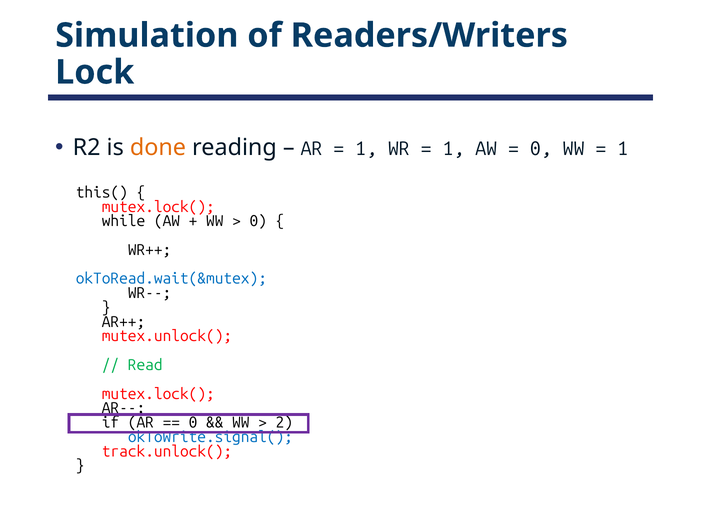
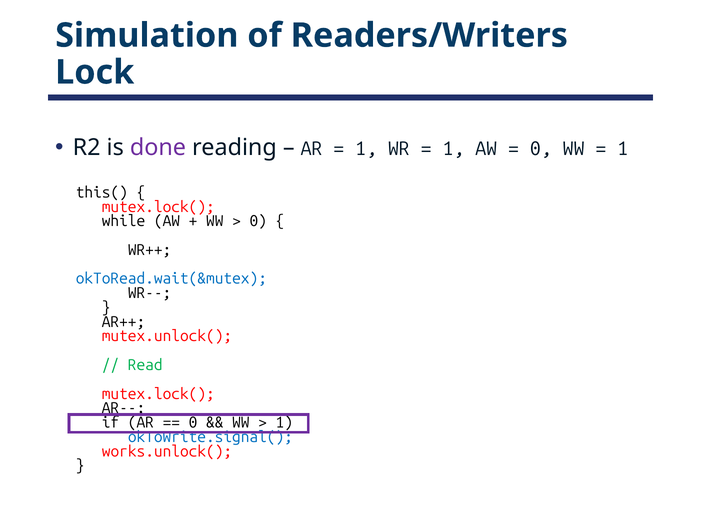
done colour: orange -> purple (158, 148)
2: 2 -> 1 (284, 422)
track.unlock(: track.unlock( -> works.unlock( (167, 451)
